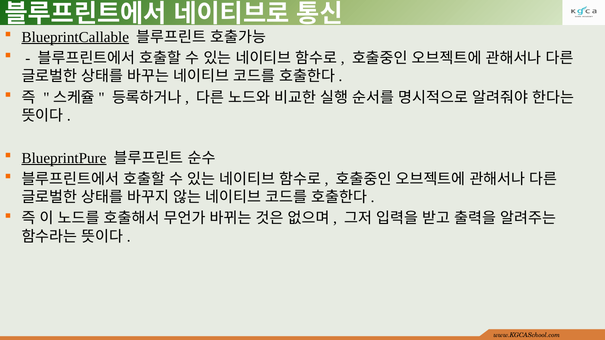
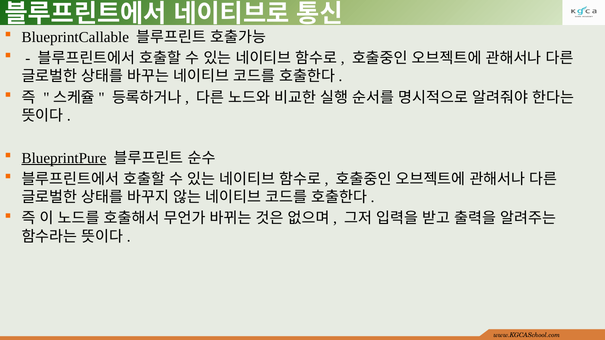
BlueprintCallable underline: present -> none (75, 37)
